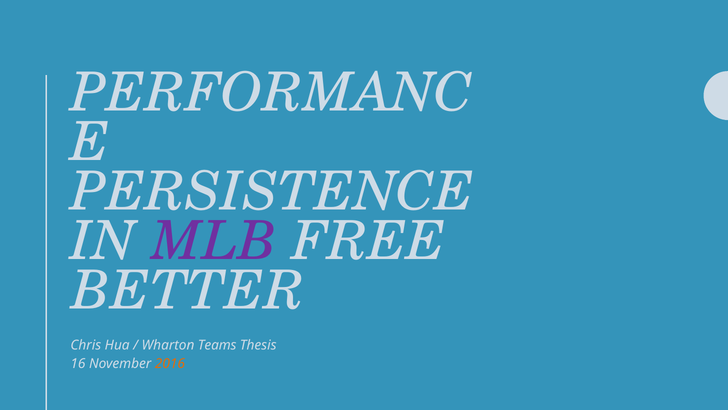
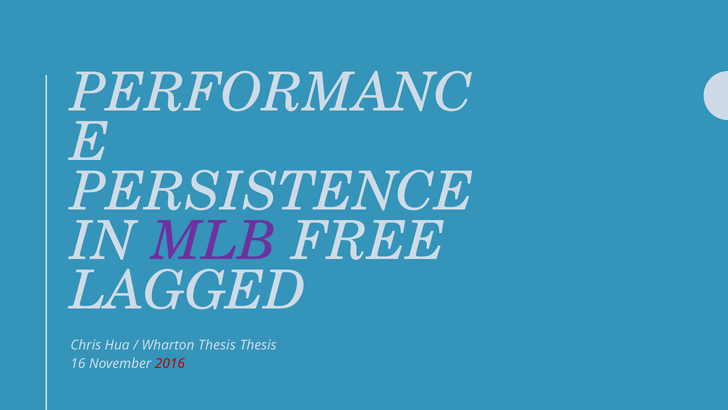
BETTER: BETTER -> LAGGED (188, 291)
Wharton Teams: Teams -> Thesis (217, 345)
2016 colour: orange -> red (170, 363)
